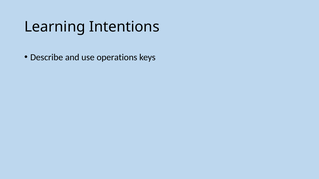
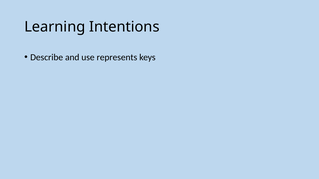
operations: operations -> represents (117, 57)
